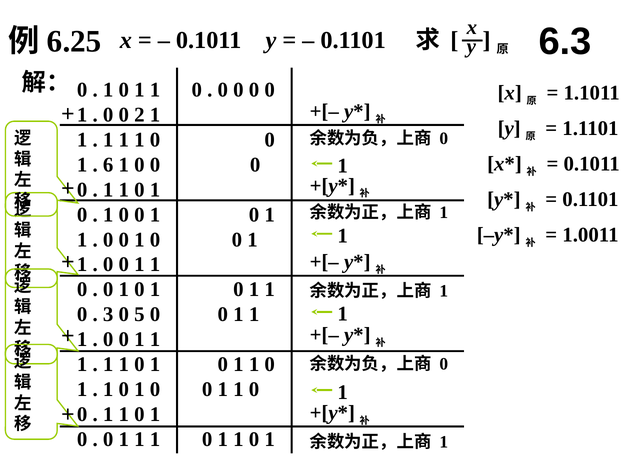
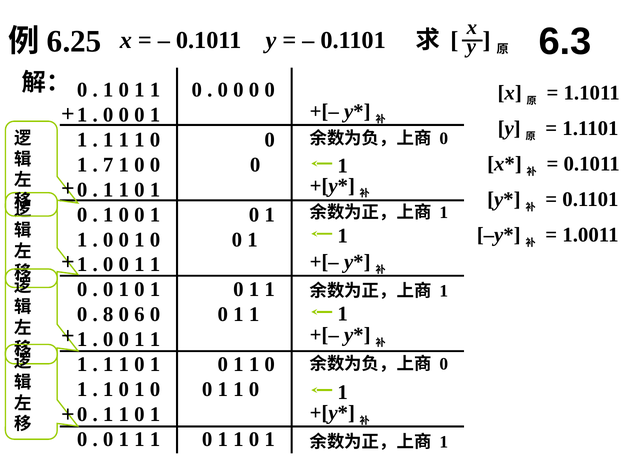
2: 2 -> 0 (139, 115)
6: 6 -> 7 (108, 165)
3: 3 -> 8 (108, 314)
5: 5 -> 6 (139, 314)
